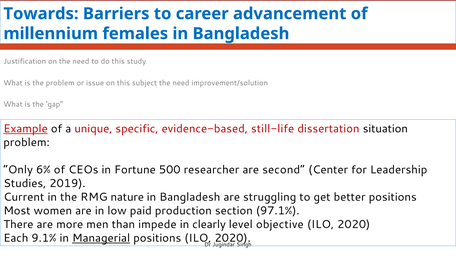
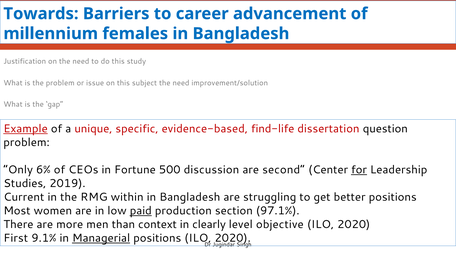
still-life: still-life -> find-life (273, 129)
situation: situation -> question (385, 129)
researcher: researcher -> discussion (211, 170)
for underline: none -> present (359, 170)
nature: nature -> within (127, 197)
paid underline: none -> present (141, 211)
impede: impede -> context (157, 225)
Each: Each -> First (16, 238)
